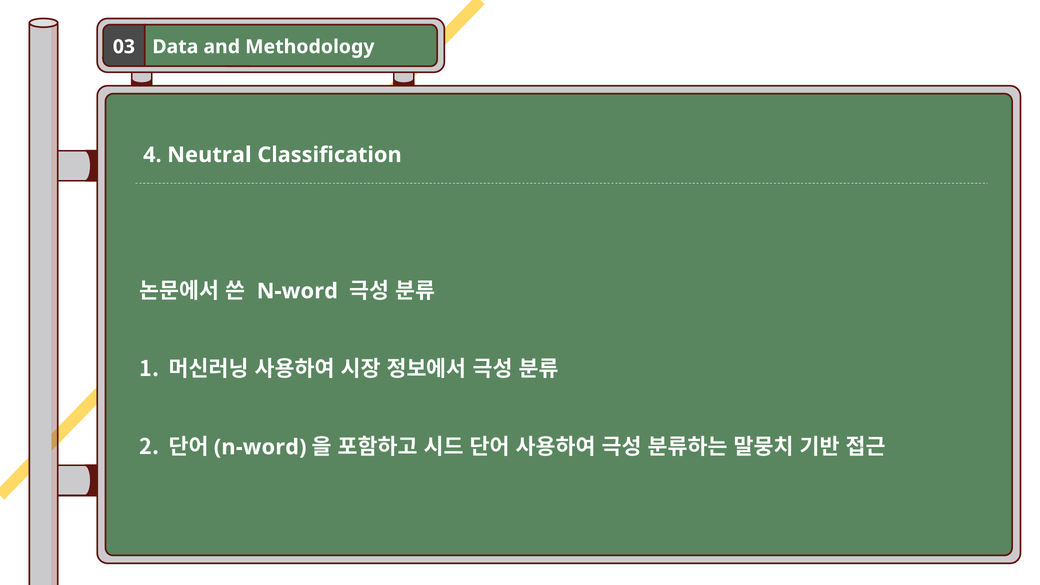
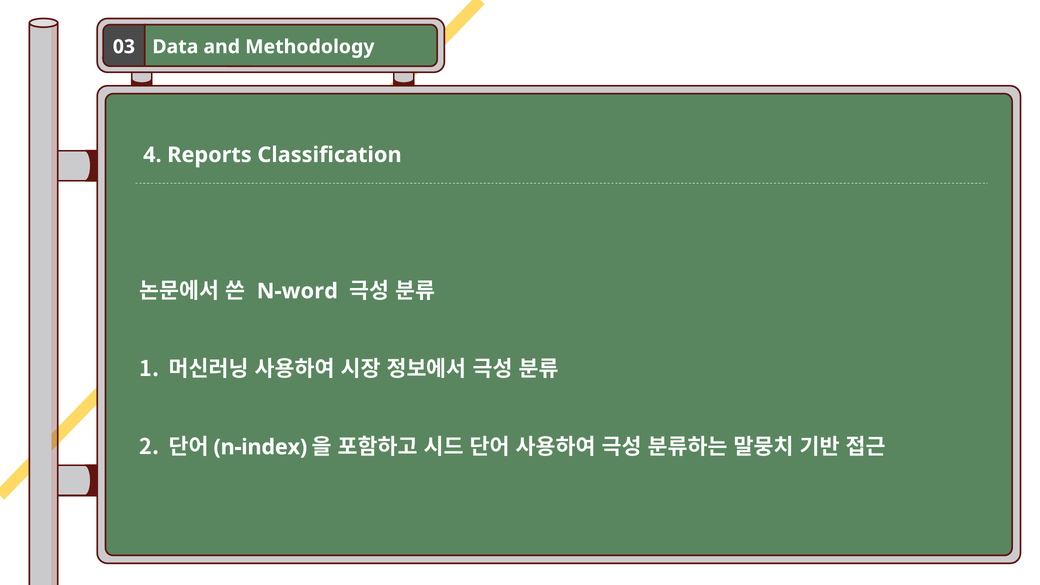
Neutral: Neutral -> Reports (209, 155)
n-word: n-word -> n-index (260, 447)
